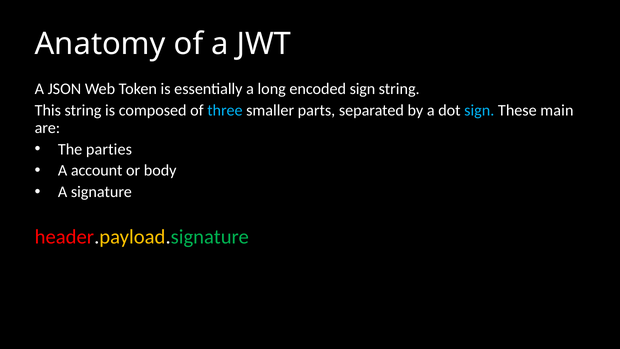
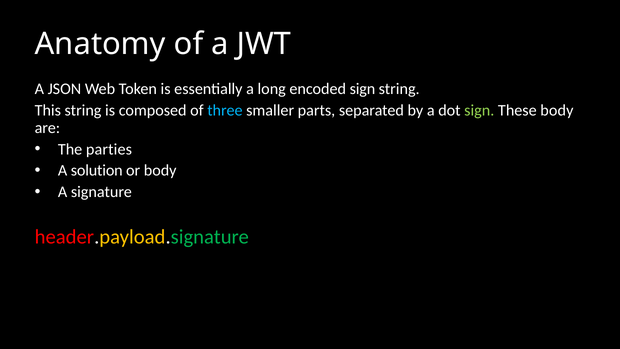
sign colour: light blue -> light green (479, 110)
These main: main -> body (557, 110)
account: account -> solution (97, 170)
